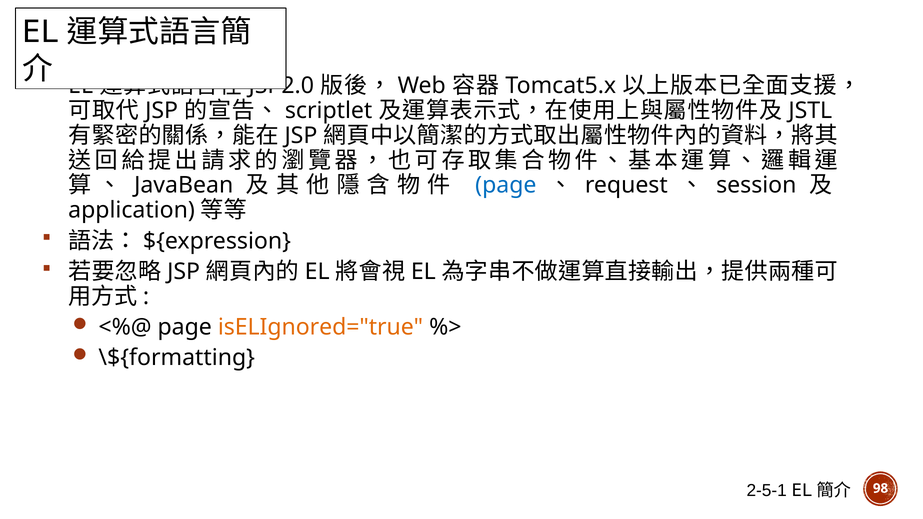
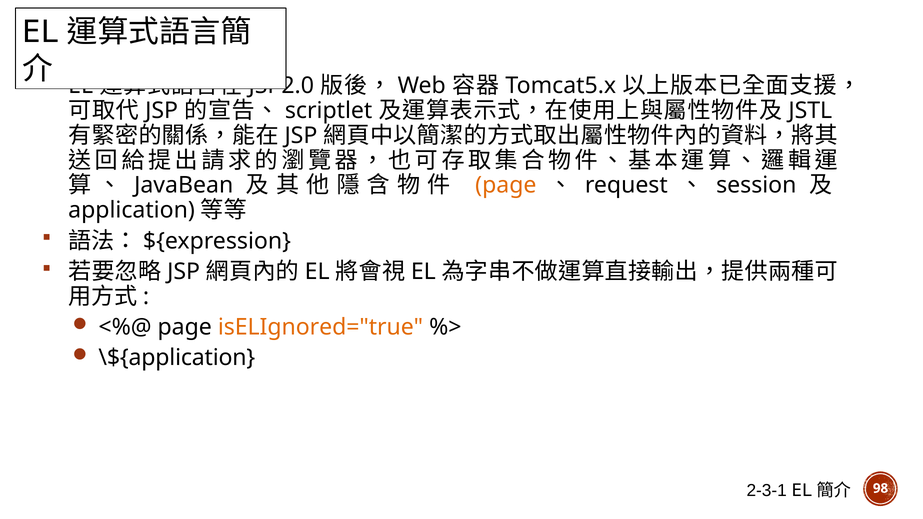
page colour: blue -> orange (506, 185)
\${formatting: \${formatting -> \${application (177, 358)
2-5-1: 2-5-1 -> 2-3-1 (767, 491)
